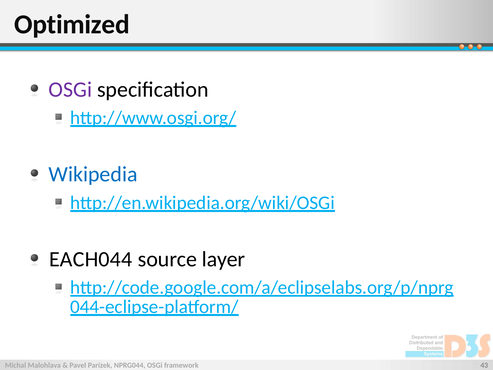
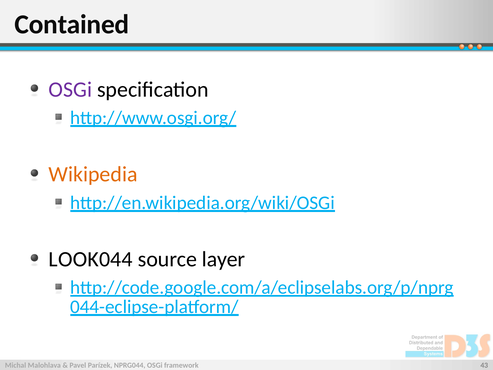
Optimized: Optimized -> Contained (72, 24)
Wikipedia colour: blue -> orange (93, 174)
EACH044: EACH044 -> LOOK044 (91, 259)
